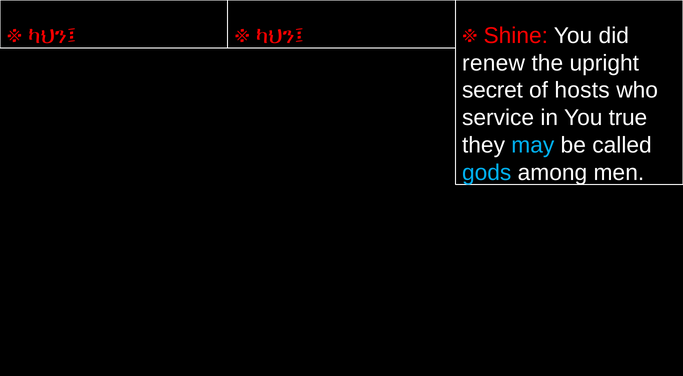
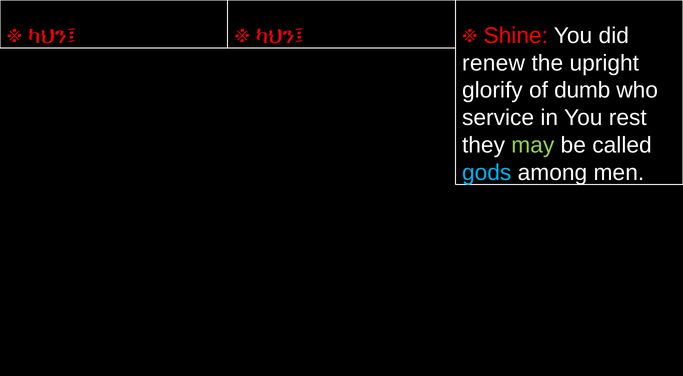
secret: secret -> glorify (492, 90)
hosts: hosts -> dumb (582, 90)
true: true -> rest (628, 118)
may colour: light blue -> light green (533, 145)
